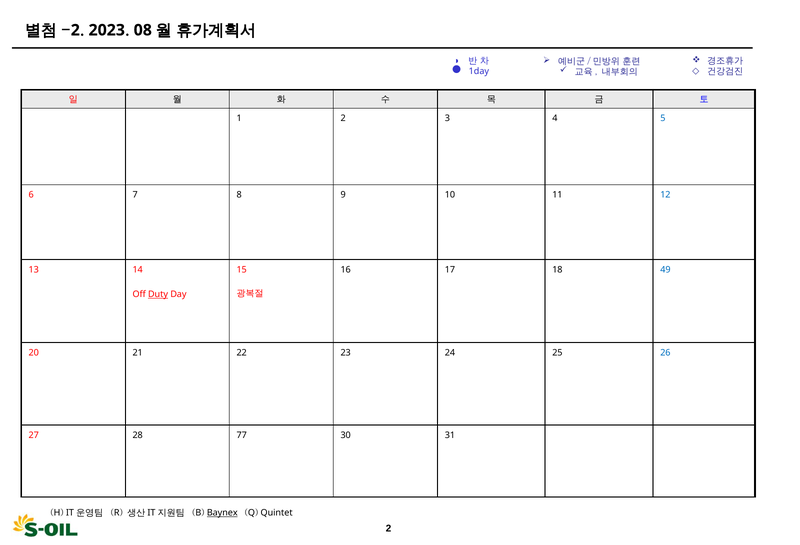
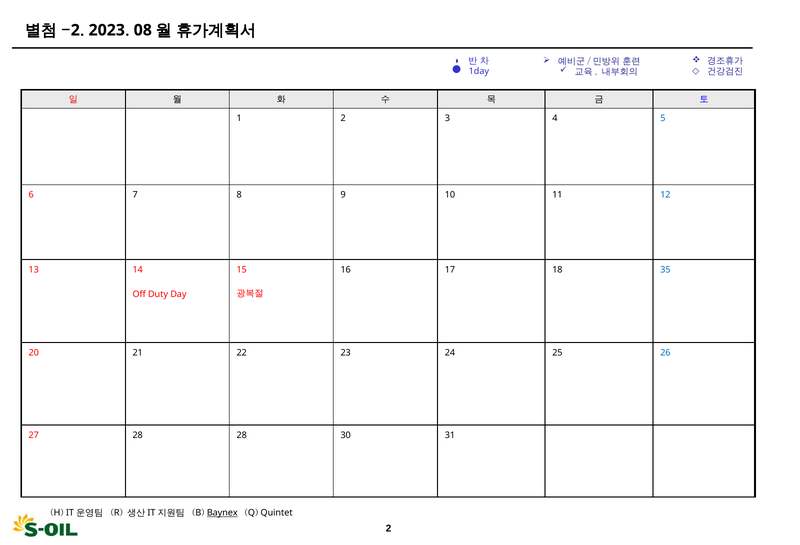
49: 49 -> 35 (665, 270)
Duty underline: present -> none (158, 294)
28 77: 77 -> 28 (242, 435)
